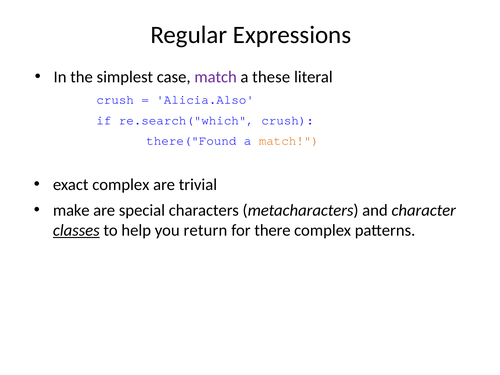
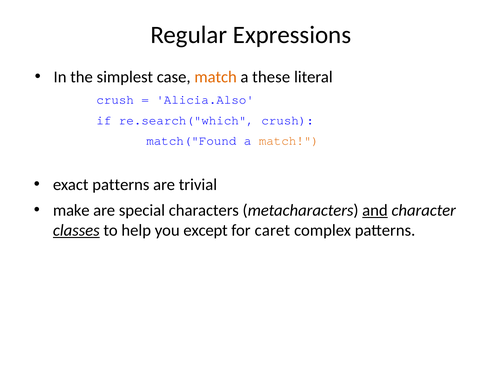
match colour: purple -> orange (216, 77)
there("Found: there("Found -> match("Found (191, 141)
exact complex: complex -> patterns (121, 185)
and underline: none -> present (375, 210)
return: return -> except (206, 230)
there: there -> caret (272, 230)
